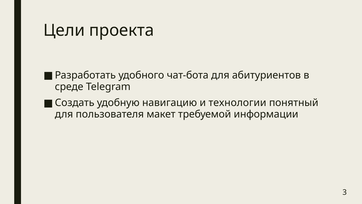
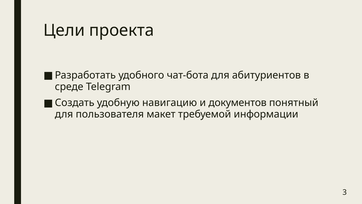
технологии: технологии -> документов (238, 103)
